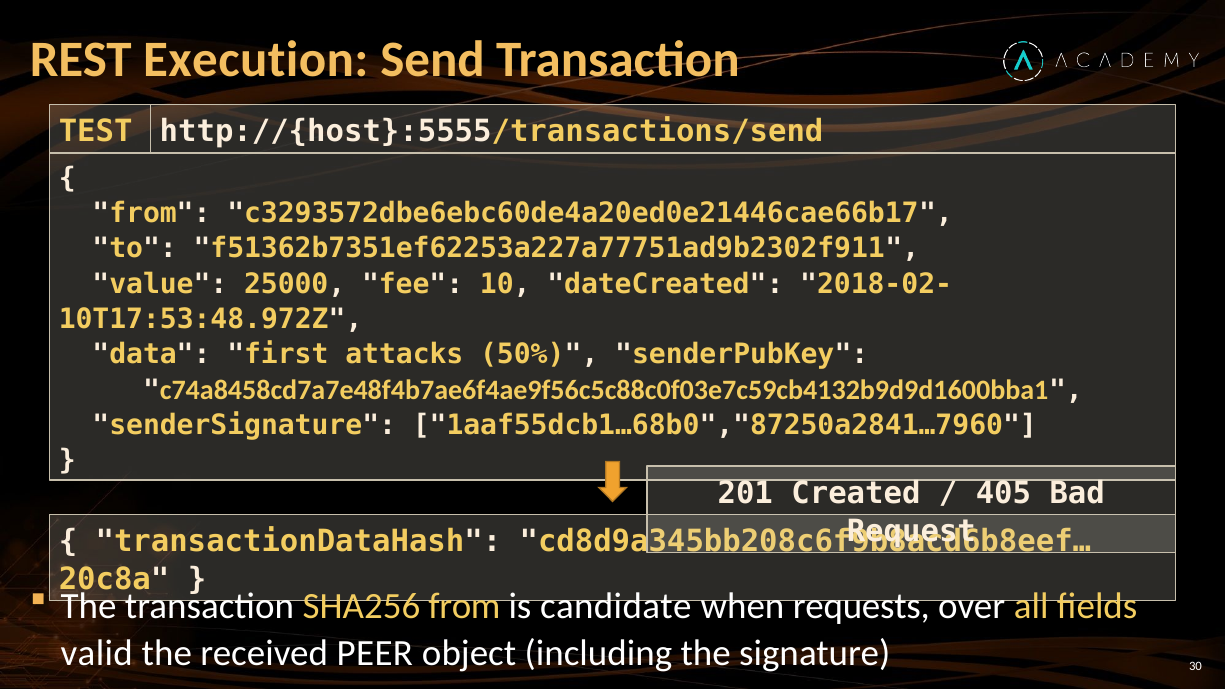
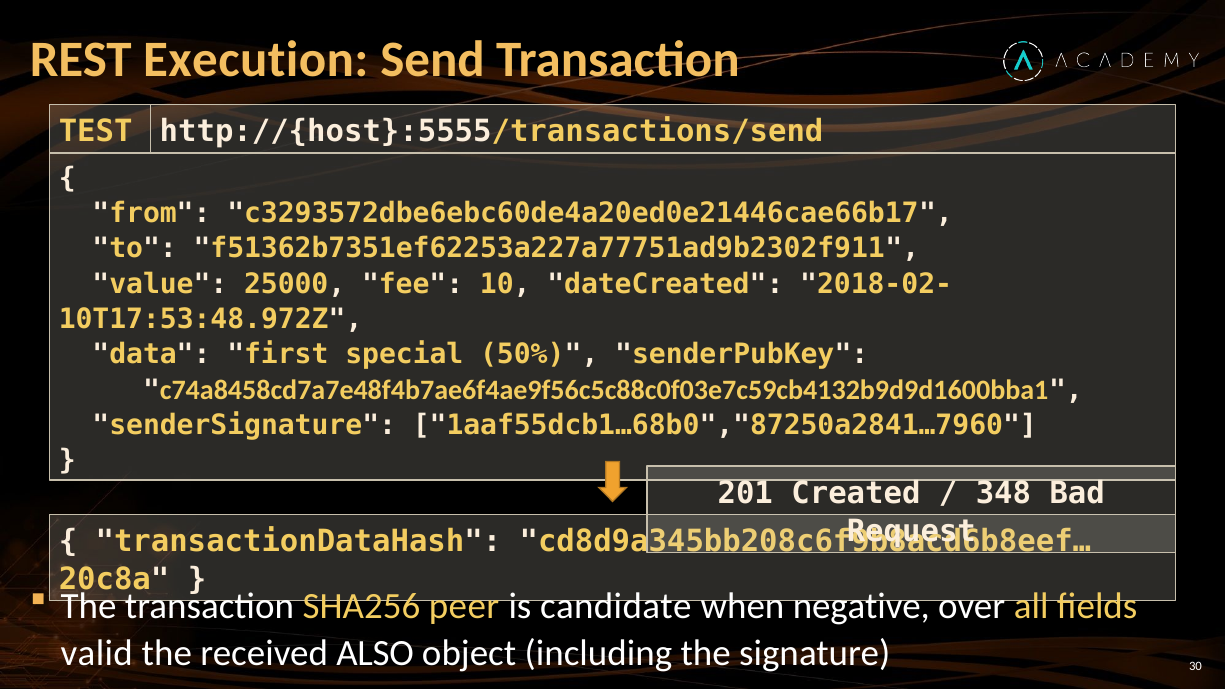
attacks: attacks -> special (404, 355)
405: 405 -> 348 (1003, 493)
SHA256 from: from -> peer (464, 607)
requests: requests -> negative (861, 607)
PEER: PEER -> ALSO (375, 653)
